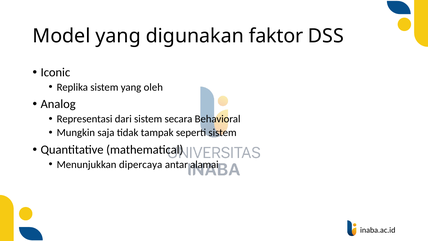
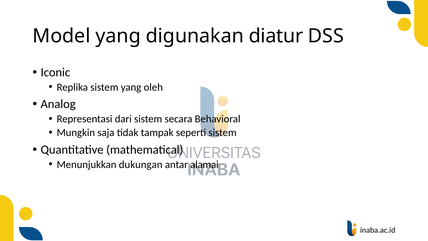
faktor: faktor -> diatur (276, 36)
dipercaya: dipercaya -> dukungan (141, 164)
